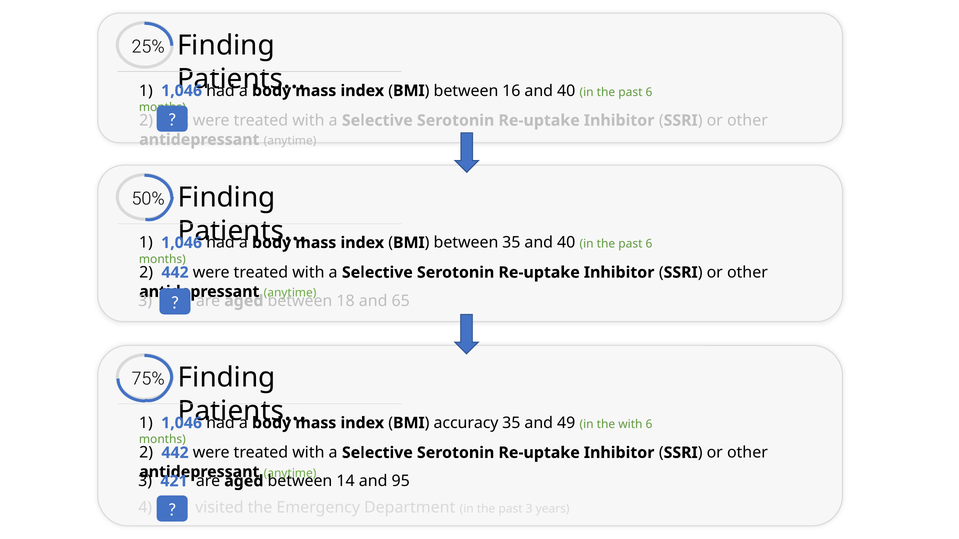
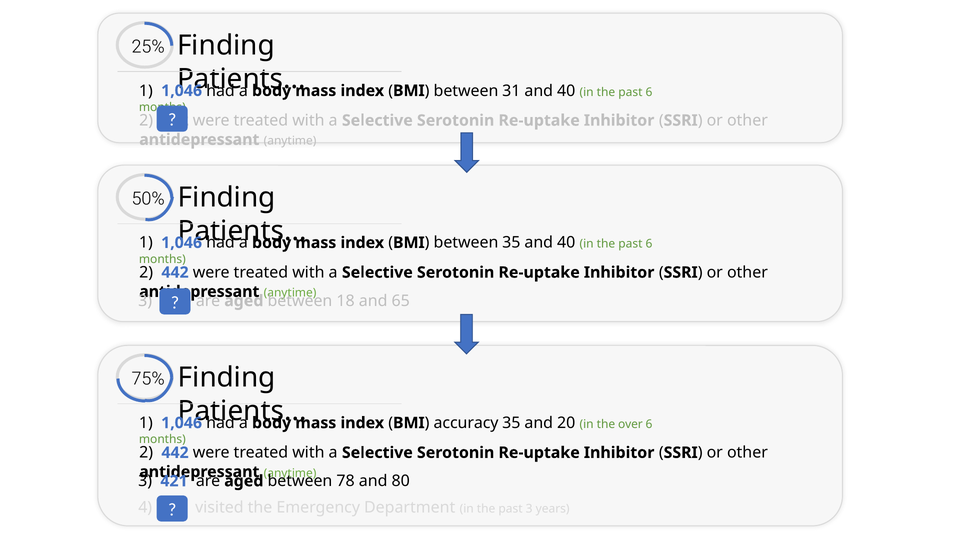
16: 16 -> 31 (511, 91)
49: 49 -> 20 (566, 423)
the with: with -> over (630, 425)
14: 14 -> 78 (346, 481)
95: 95 -> 80 (401, 481)
